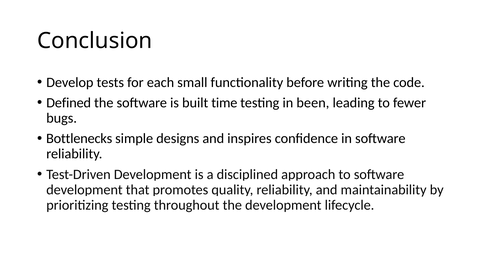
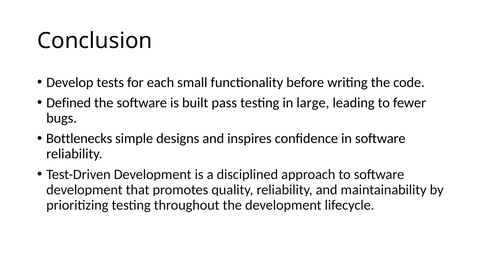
time: time -> pass (224, 103)
been: been -> large (313, 103)
